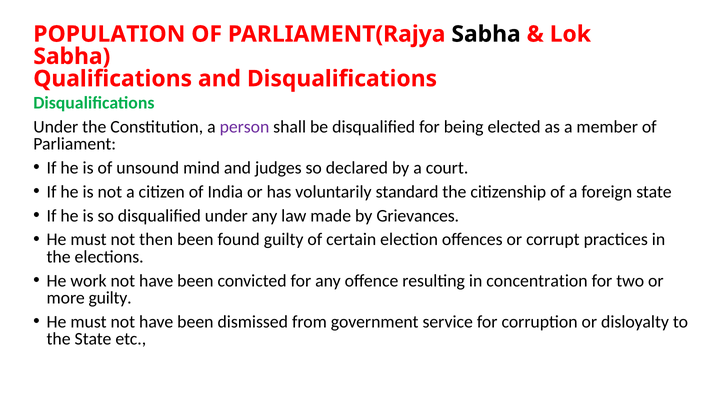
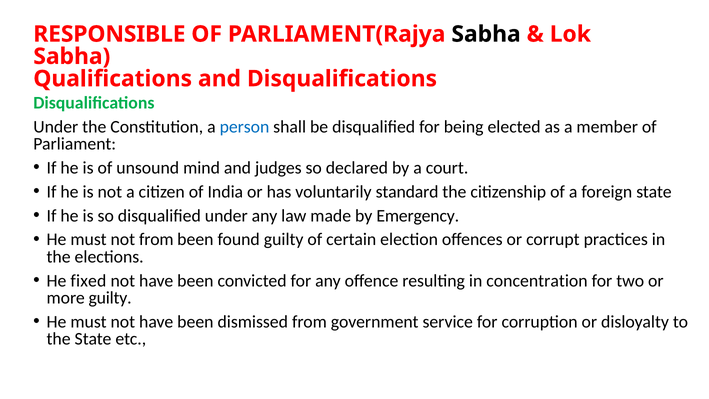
POPULATION: POPULATION -> RESPONSIBLE (109, 34)
person colour: purple -> blue (244, 127)
Grievances: Grievances -> Emergency (418, 216)
not then: then -> from (156, 240)
work: work -> fixed (88, 281)
